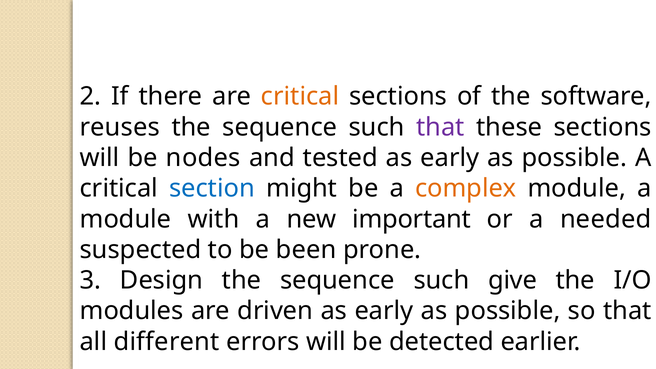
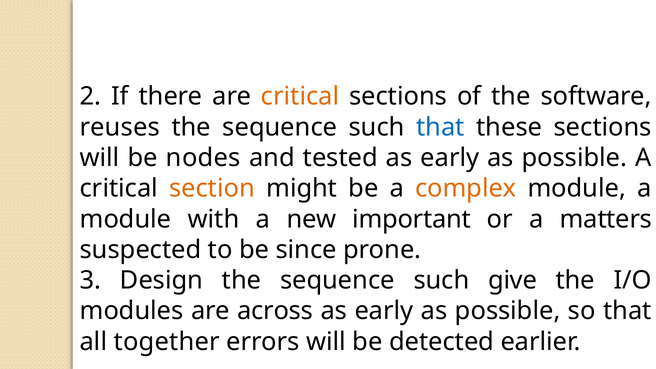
that colour: purple -> blue (440, 127)
section colour: blue -> orange (212, 188)
needed: needed -> matters (606, 219)
been: been -> since (306, 250)
driven: driven -> across (275, 311)
different: different -> together (167, 342)
